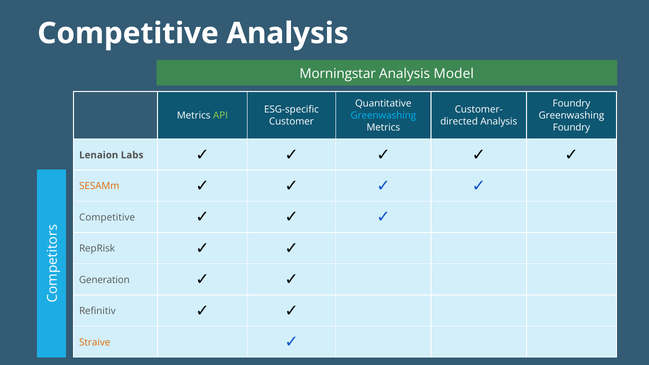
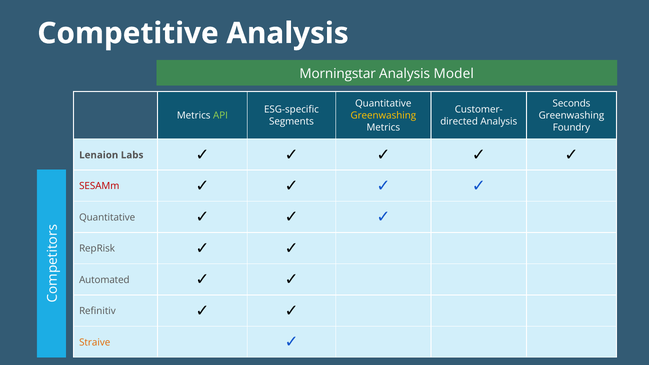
Foundry: Foundry -> Seconds (572, 104)
Greenwashing colour: light blue -> yellow (383, 116)
Customer: Customer -> Segments (291, 122)
SESAMm colour: orange -> red (99, 186)
Competitive: Competitive -> Quantitative (107, 218)
Generation: Generation -> Automated (104, 280)
